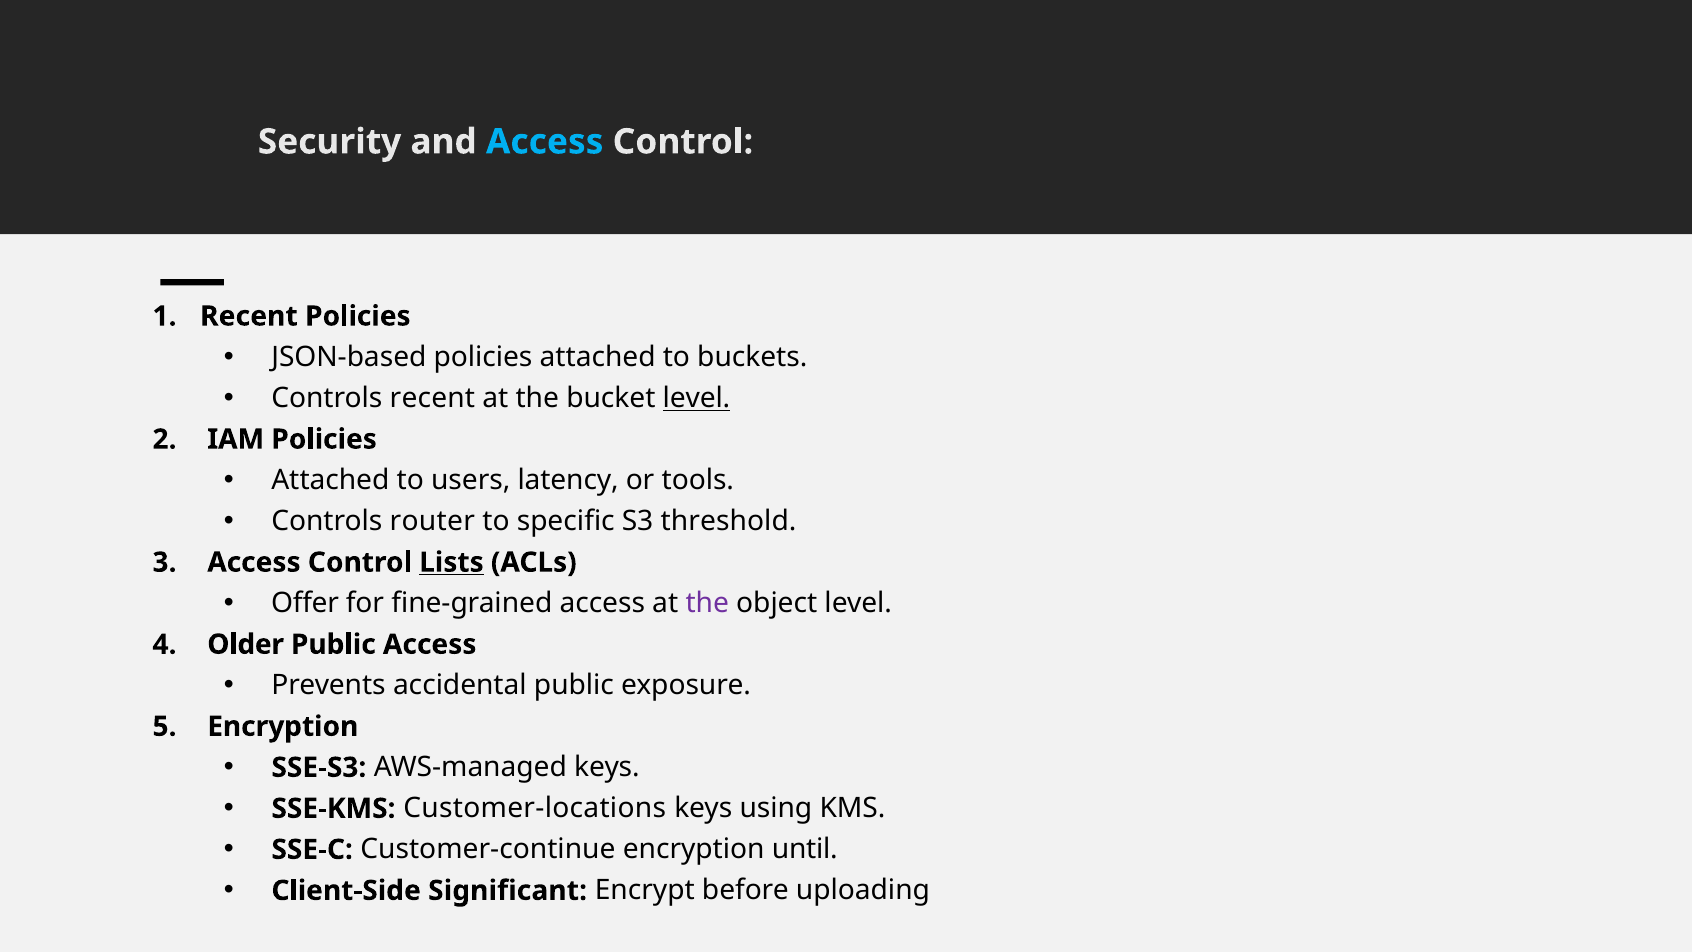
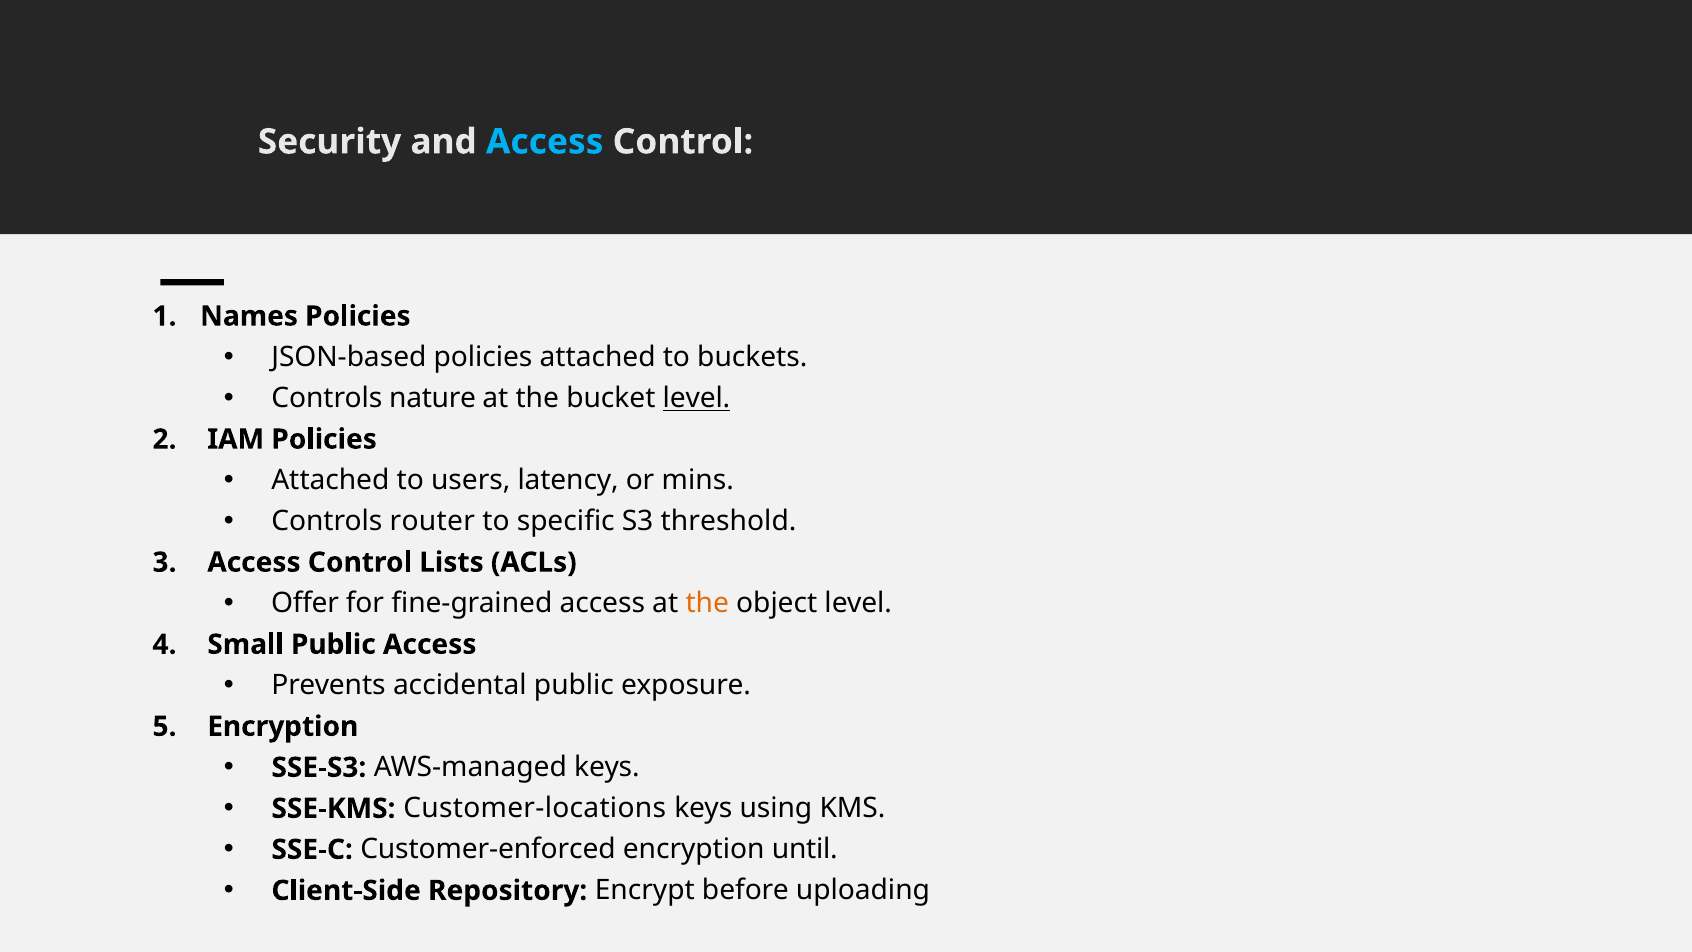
Recent: Recent -> Names (249, 316)
Controls recent: recent -> nature (433, 398)
tools: tools -> mins (698, 480)
Lists underline: present -> none (451, 562)
the colour: purple -> orange (707, 603)
Older: Older -> Small (246, 644)
Customer-continue: Customer-continue -> Customer-enforced (488, 849)
Significant: Significant -> Repository (508, 890)
